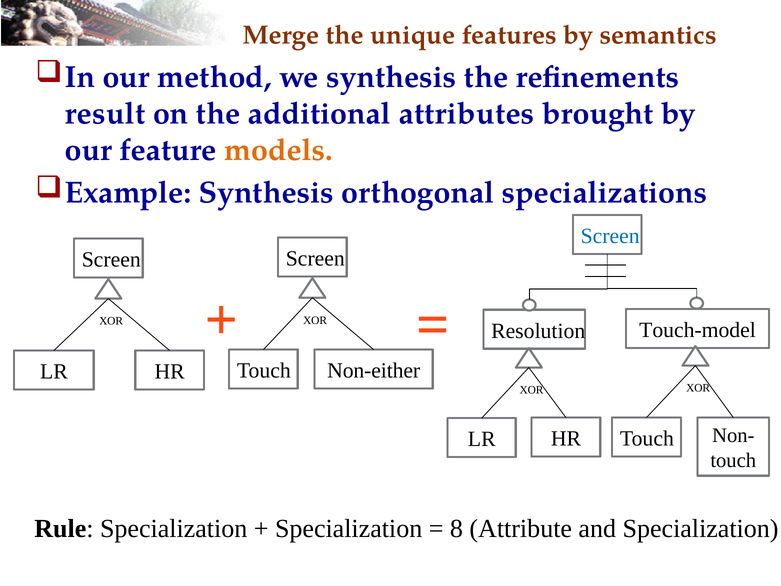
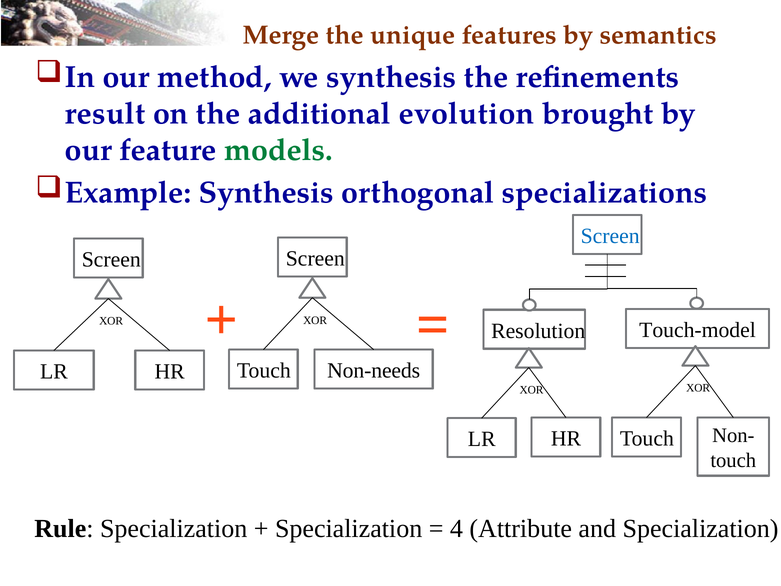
attributes: attributes -> evolution (466, 114)
models colour: orange -> green (279, 150)
Non-either: Non-either -> Non-needs (374, 370)
8: 8 -> 4 (456, 529)
